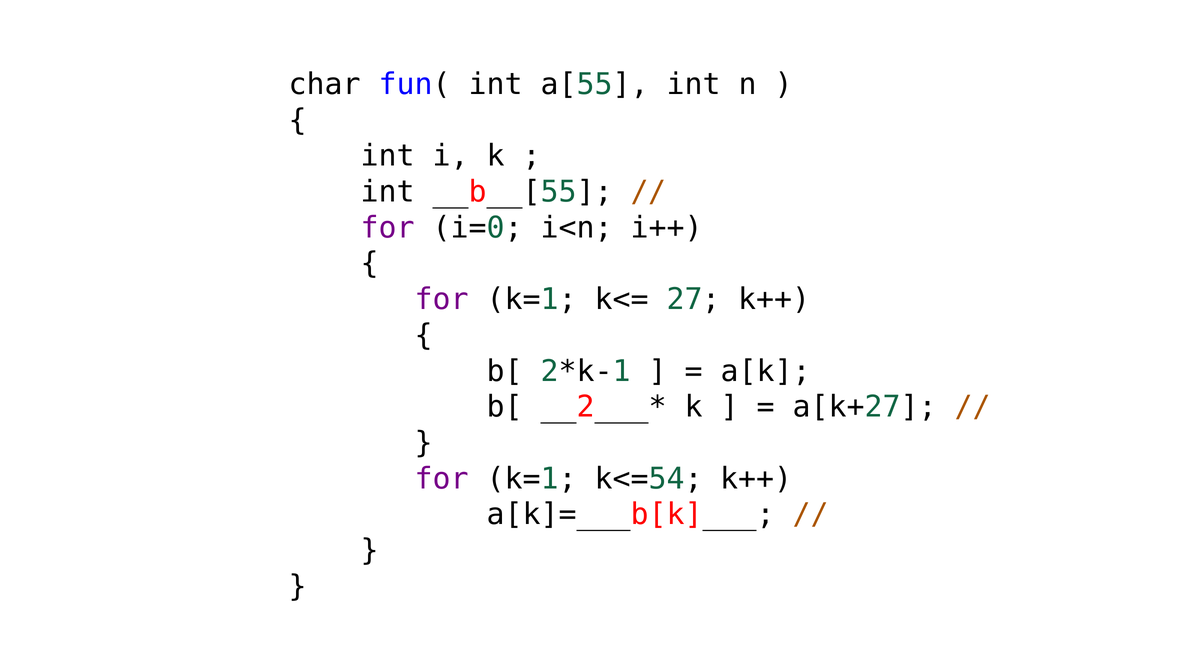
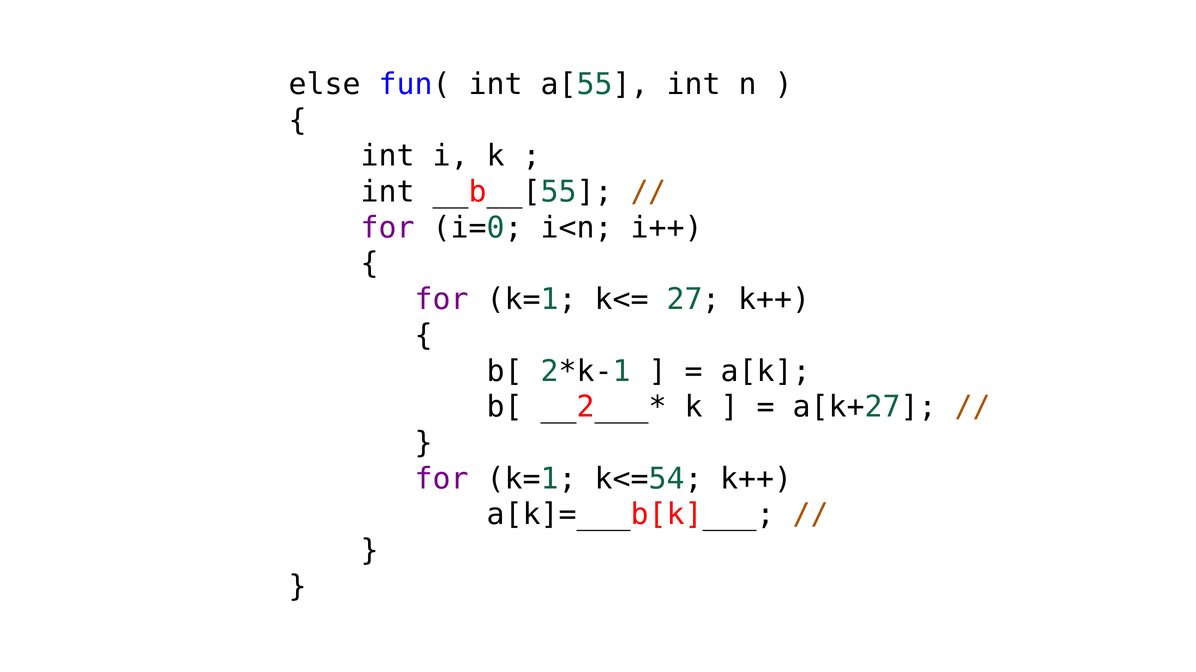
char: char -> else (325, 85)
